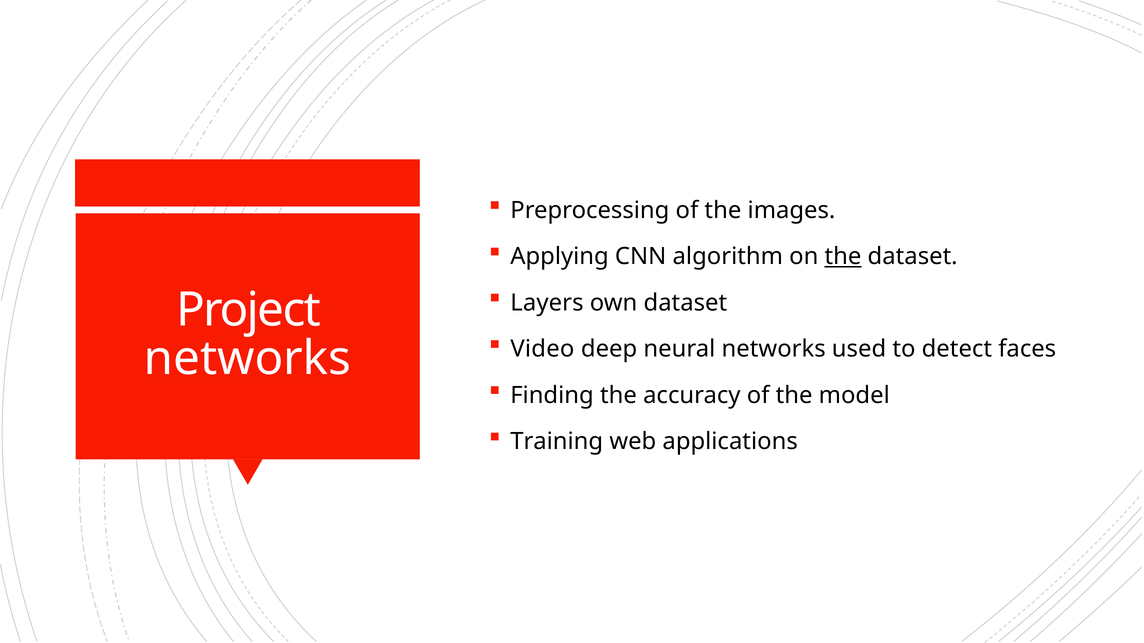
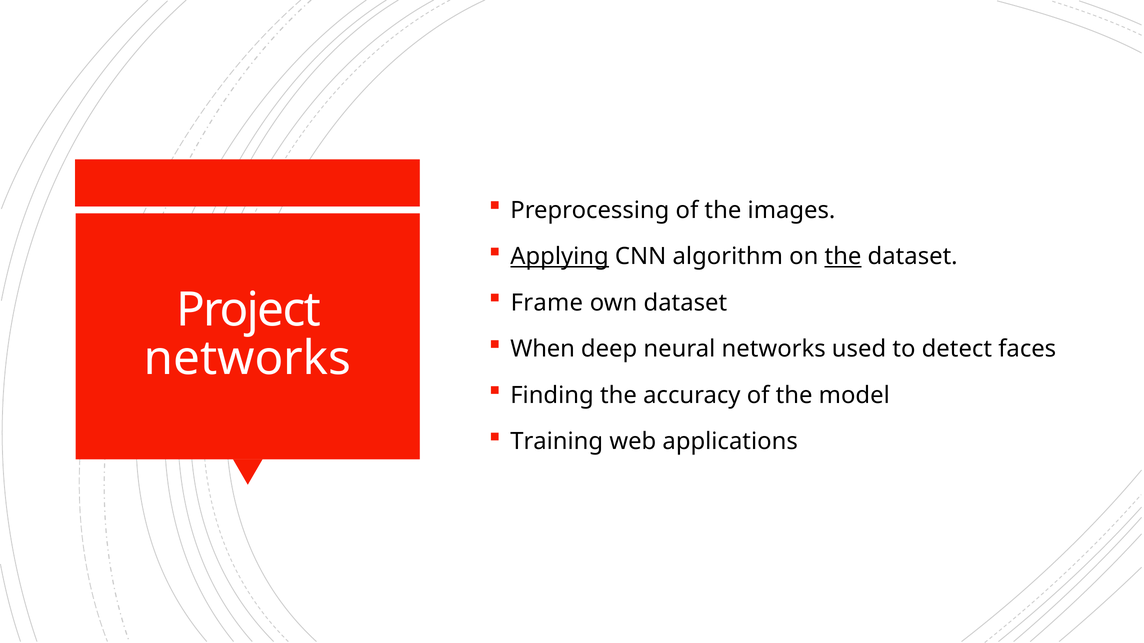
Applying underline: none -> present (560, 257)
Layers: Layers -> Frame (547, 303)
Video: Video -> When (543, 349)
